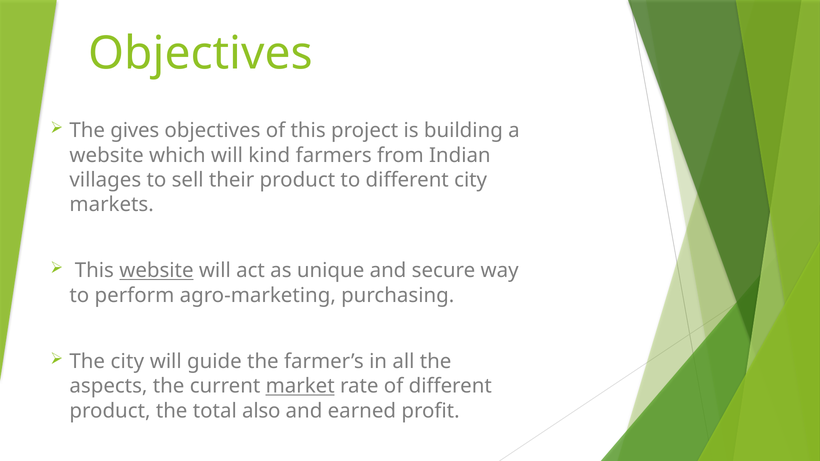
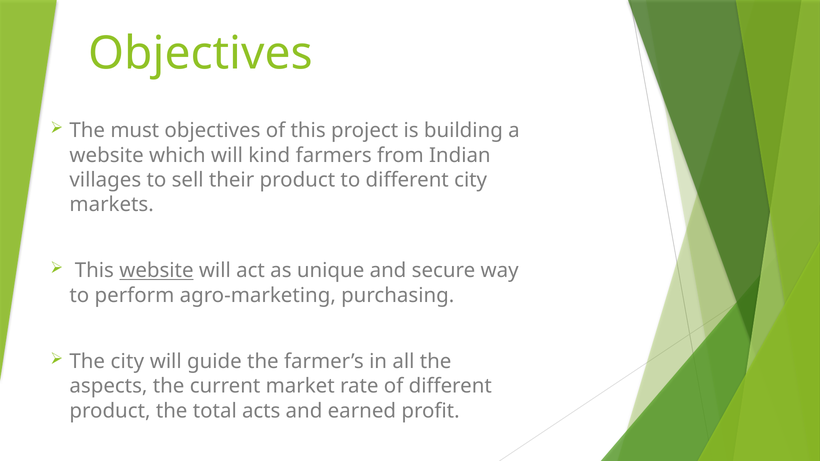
gives: gives -> must (135, 131)
market underline: present -> none (300, 386)
also: also -> acts (261, 411)
